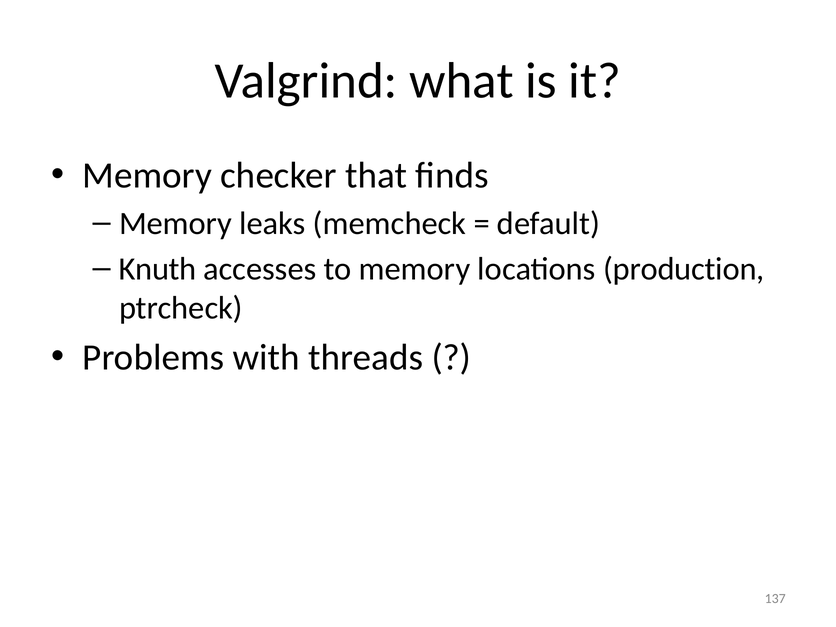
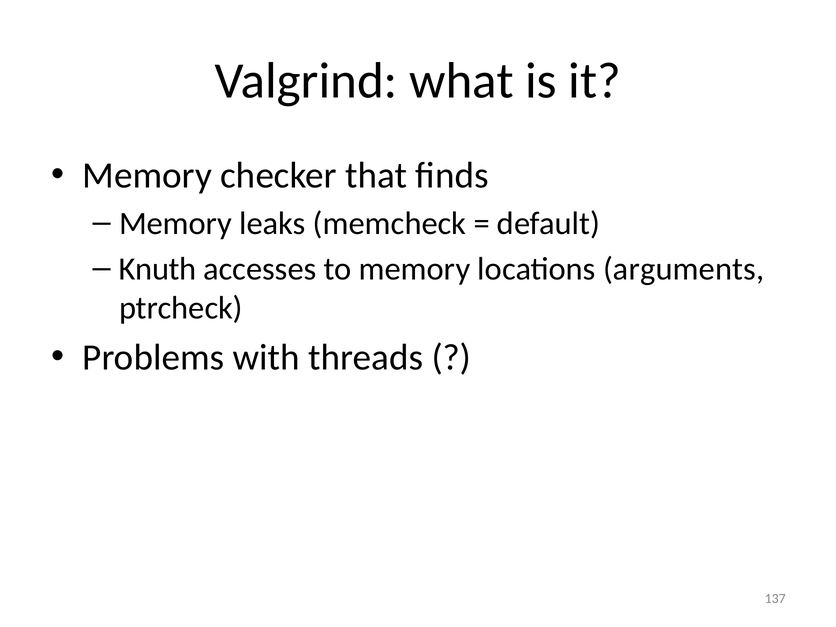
production: production -> arguments (684, 269)
